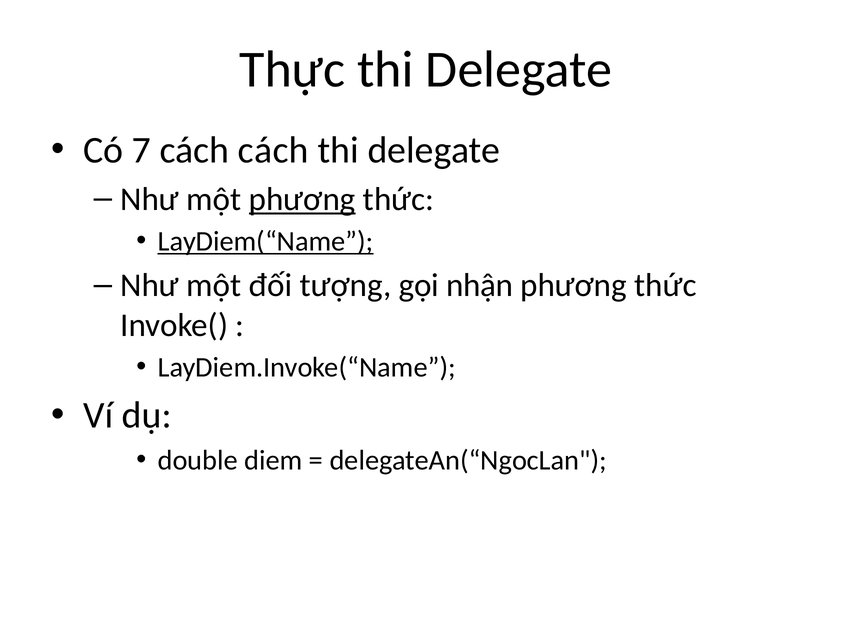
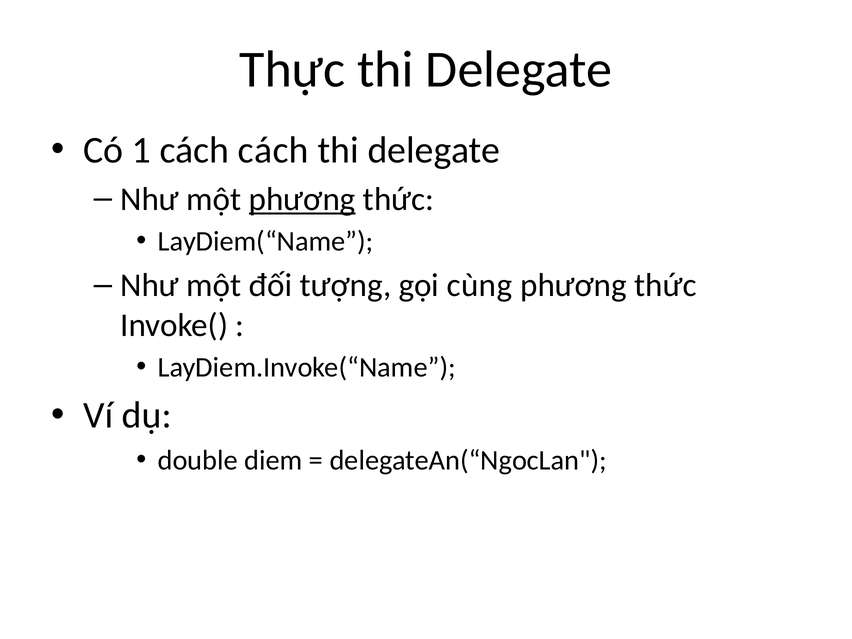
7: 7 -> 1 (141, 150)
LayDiem(“Name underline: present -> none (266, 242)
nhận: nhận -> cùng (479, 285)
